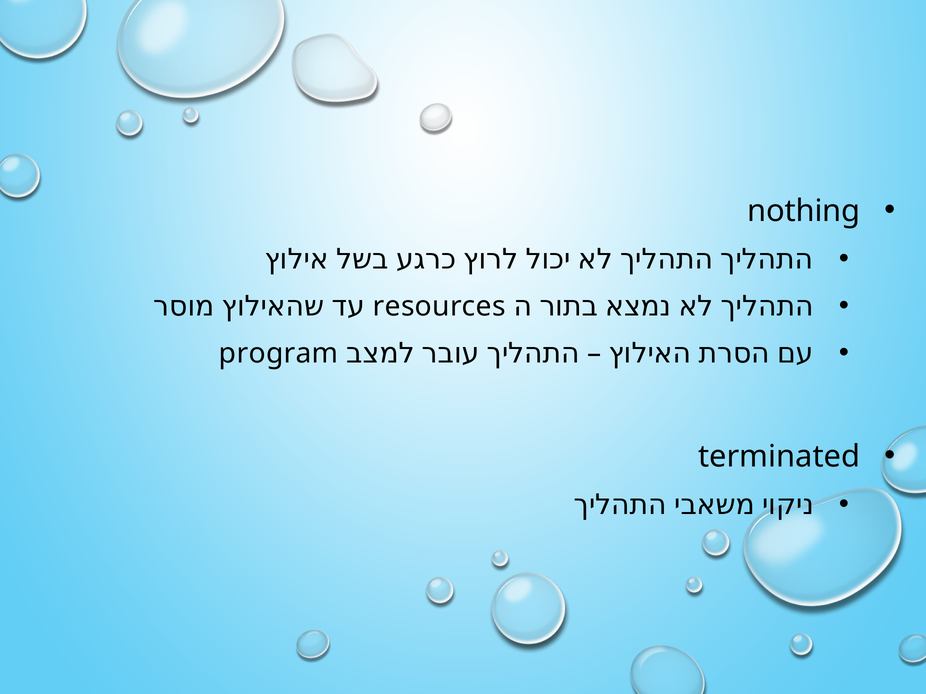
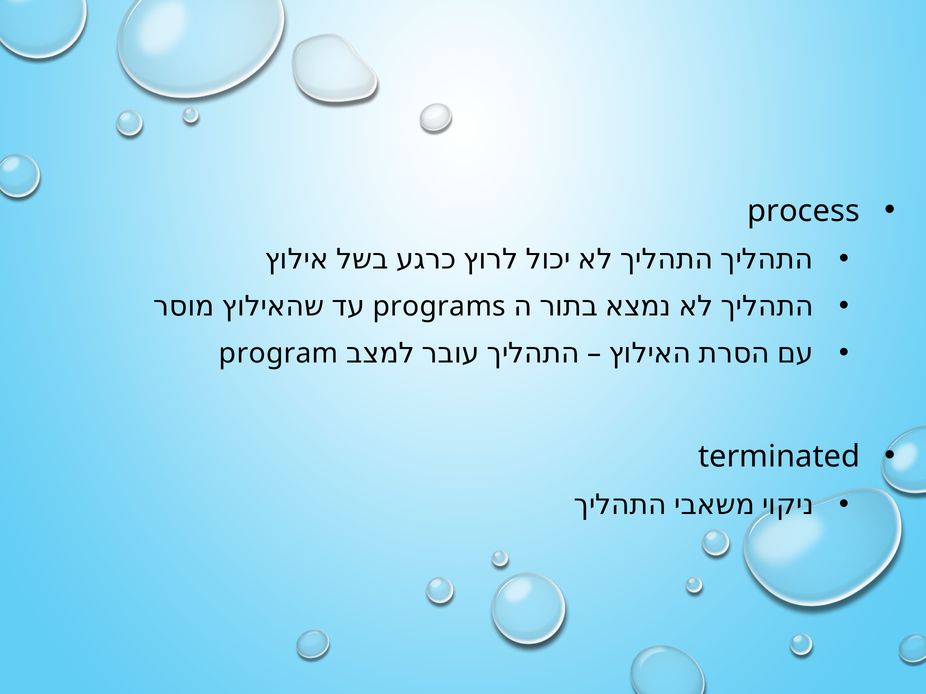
nothing: nothing -> process (804, 211)
resources: resources -> programs (439, 307)
